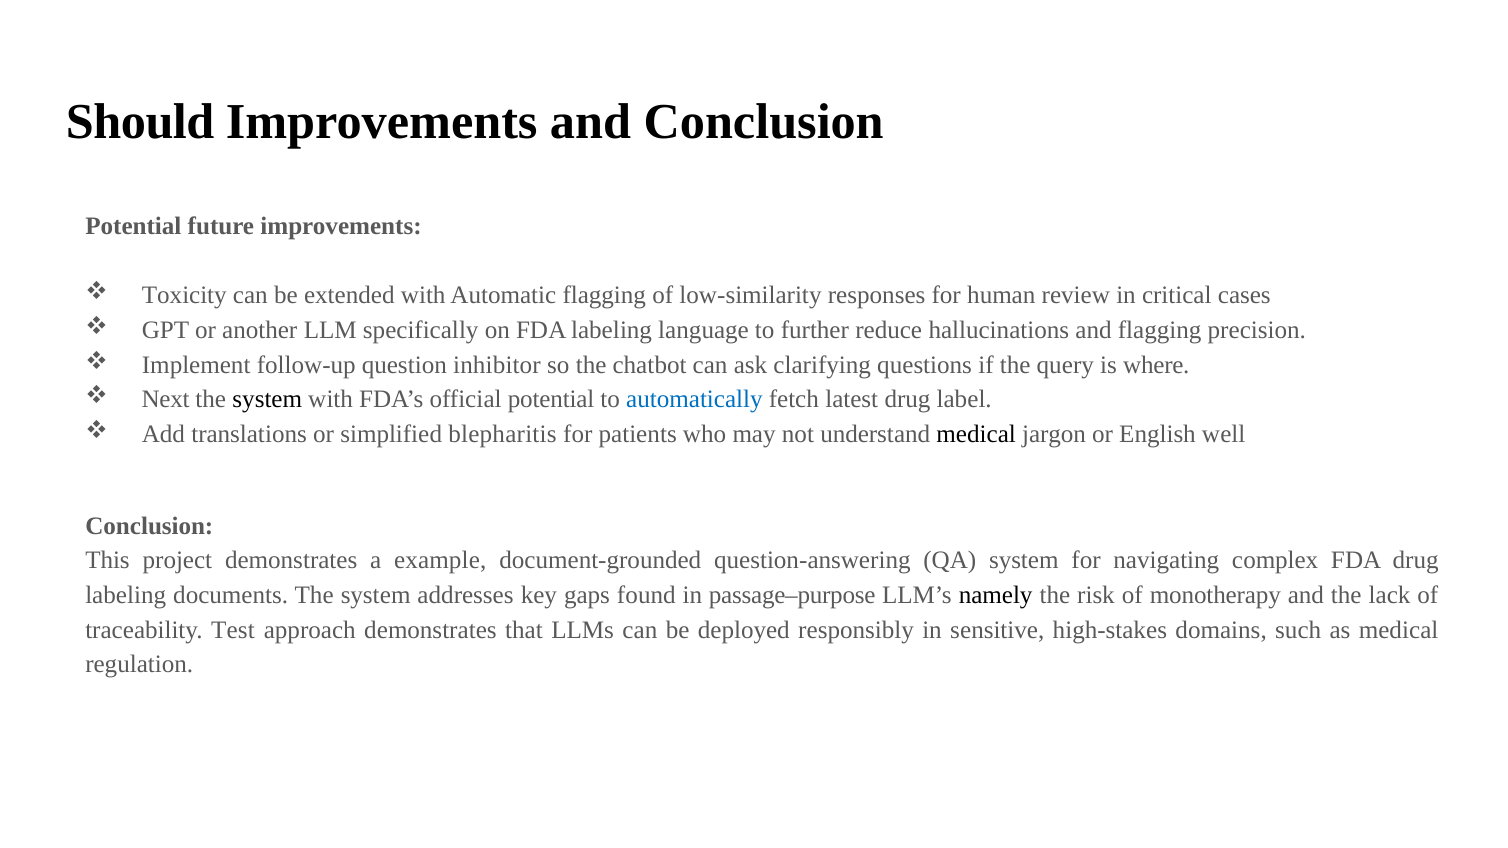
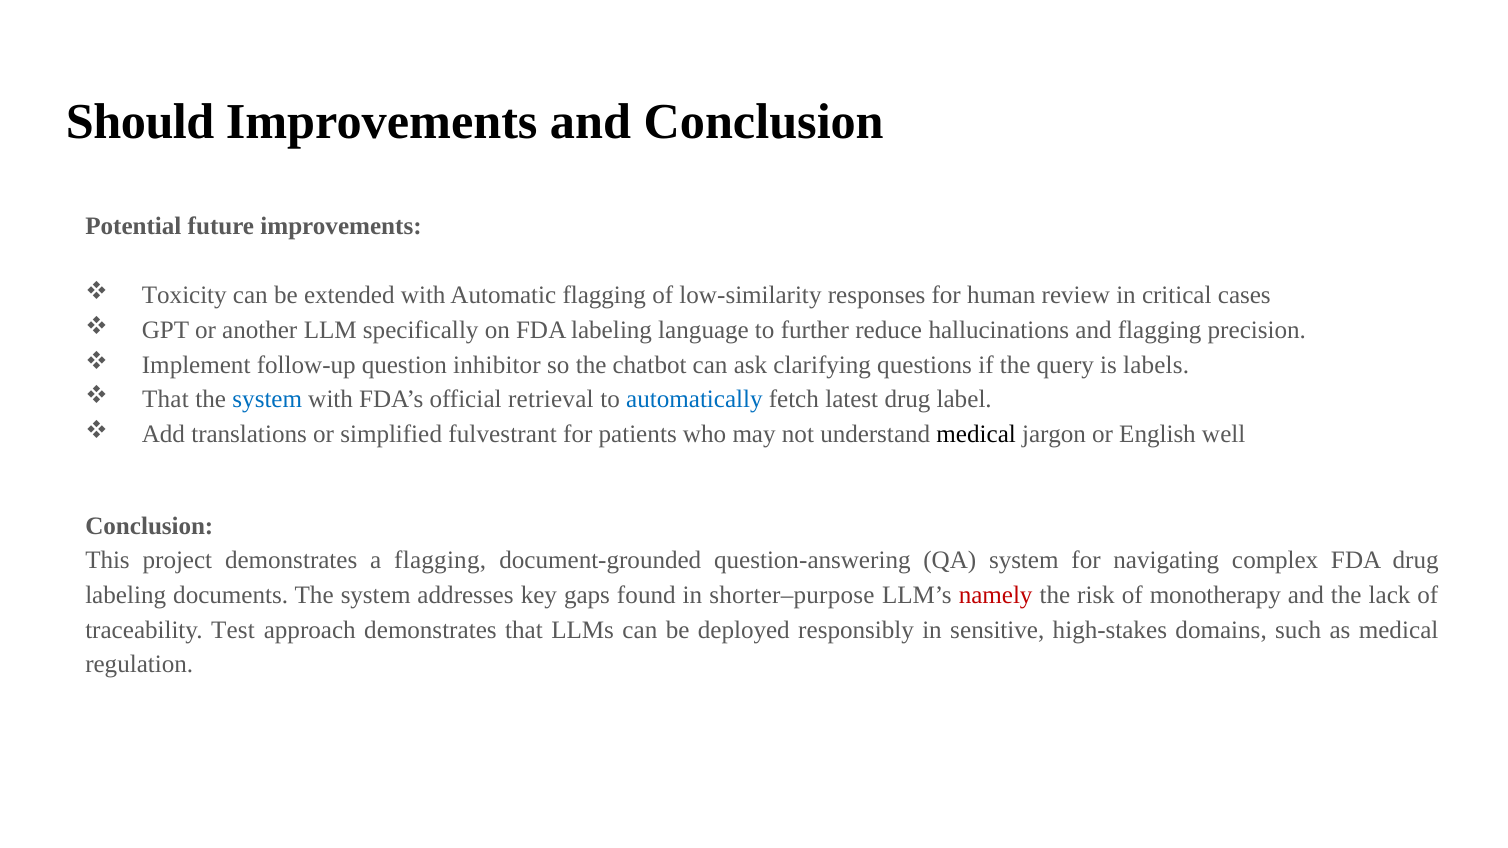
where: where -> labels (1156, 365)
Next: Next -> That (165, 400)
system colour: black -> blue (267, 400)
official potential: potential -> retrieval (551, 400)
blepharitis: blepharitis -> fulvestrant (503, 434)
a example: example -> flagging (440, 561)
passage–purpose: passage–purpose -> shorter–purpose (792, 596)
namely colour: black -> red (996, 596)
